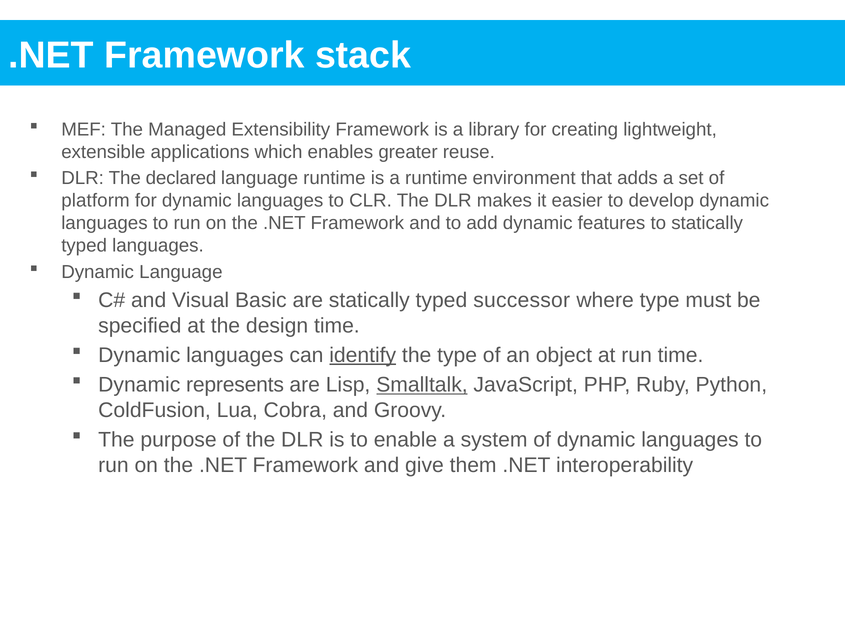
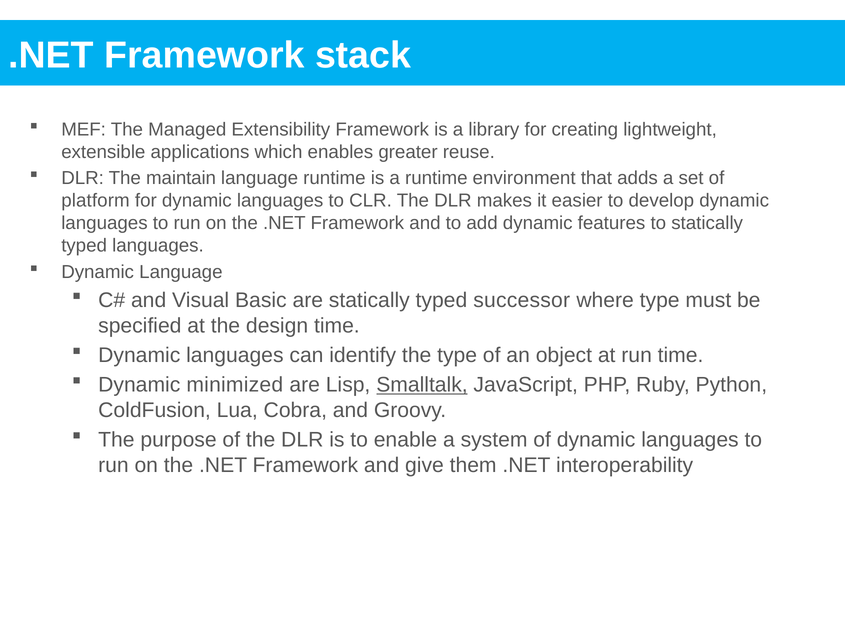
declared: declared -> maintain (181, 178)
identify underline: present -> none (363, 355)
represents: represents -> minimized (235, 385)
